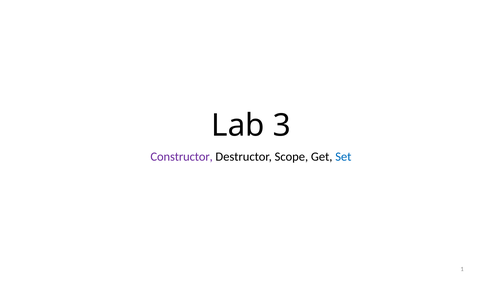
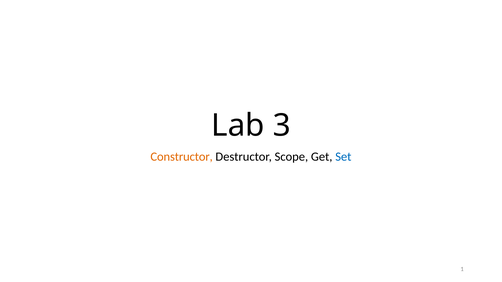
Constructor colour: purple -> orange (182, 157)
